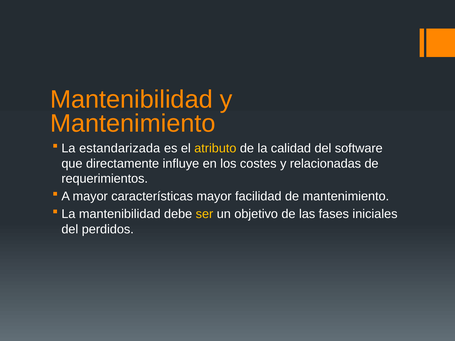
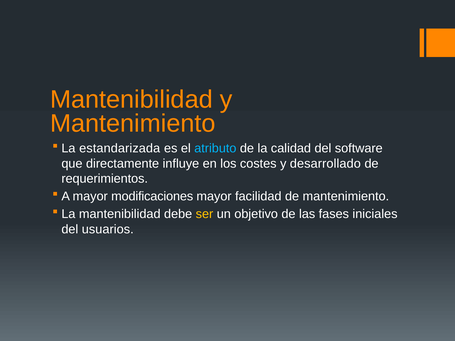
atributo colour: yellow -> light blue (215, 149)
relacionadas: relacionadas -> desarrollado (325, 164)
características: características -> modificaciones (152, 197)
perdidos: perdidos -> usuarios (108, 229)
